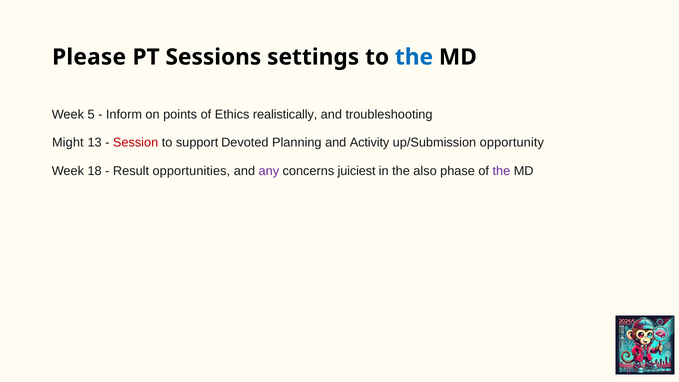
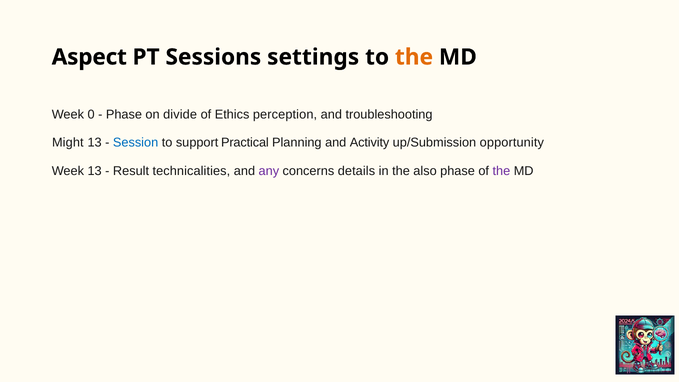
Please: Please -> Aspect (89, 57)
the colour: blue -> orange (414, 57)
5: 5 -> 0 (91, 114)
Inform: Inform -> Phase (124, 114)
points: points -> divide (180, 114)
realistically: realistically -> perception (285, 114)
Session colour: red -> blue (136, 143)
Devoted: Devoted -> Practical (245, 143)
Week 18: 18 -> 13 (95, 171)
opportunities: opportunities -> technicalities (191, 171)
juiciest: juiciest -> details (356, 171)
